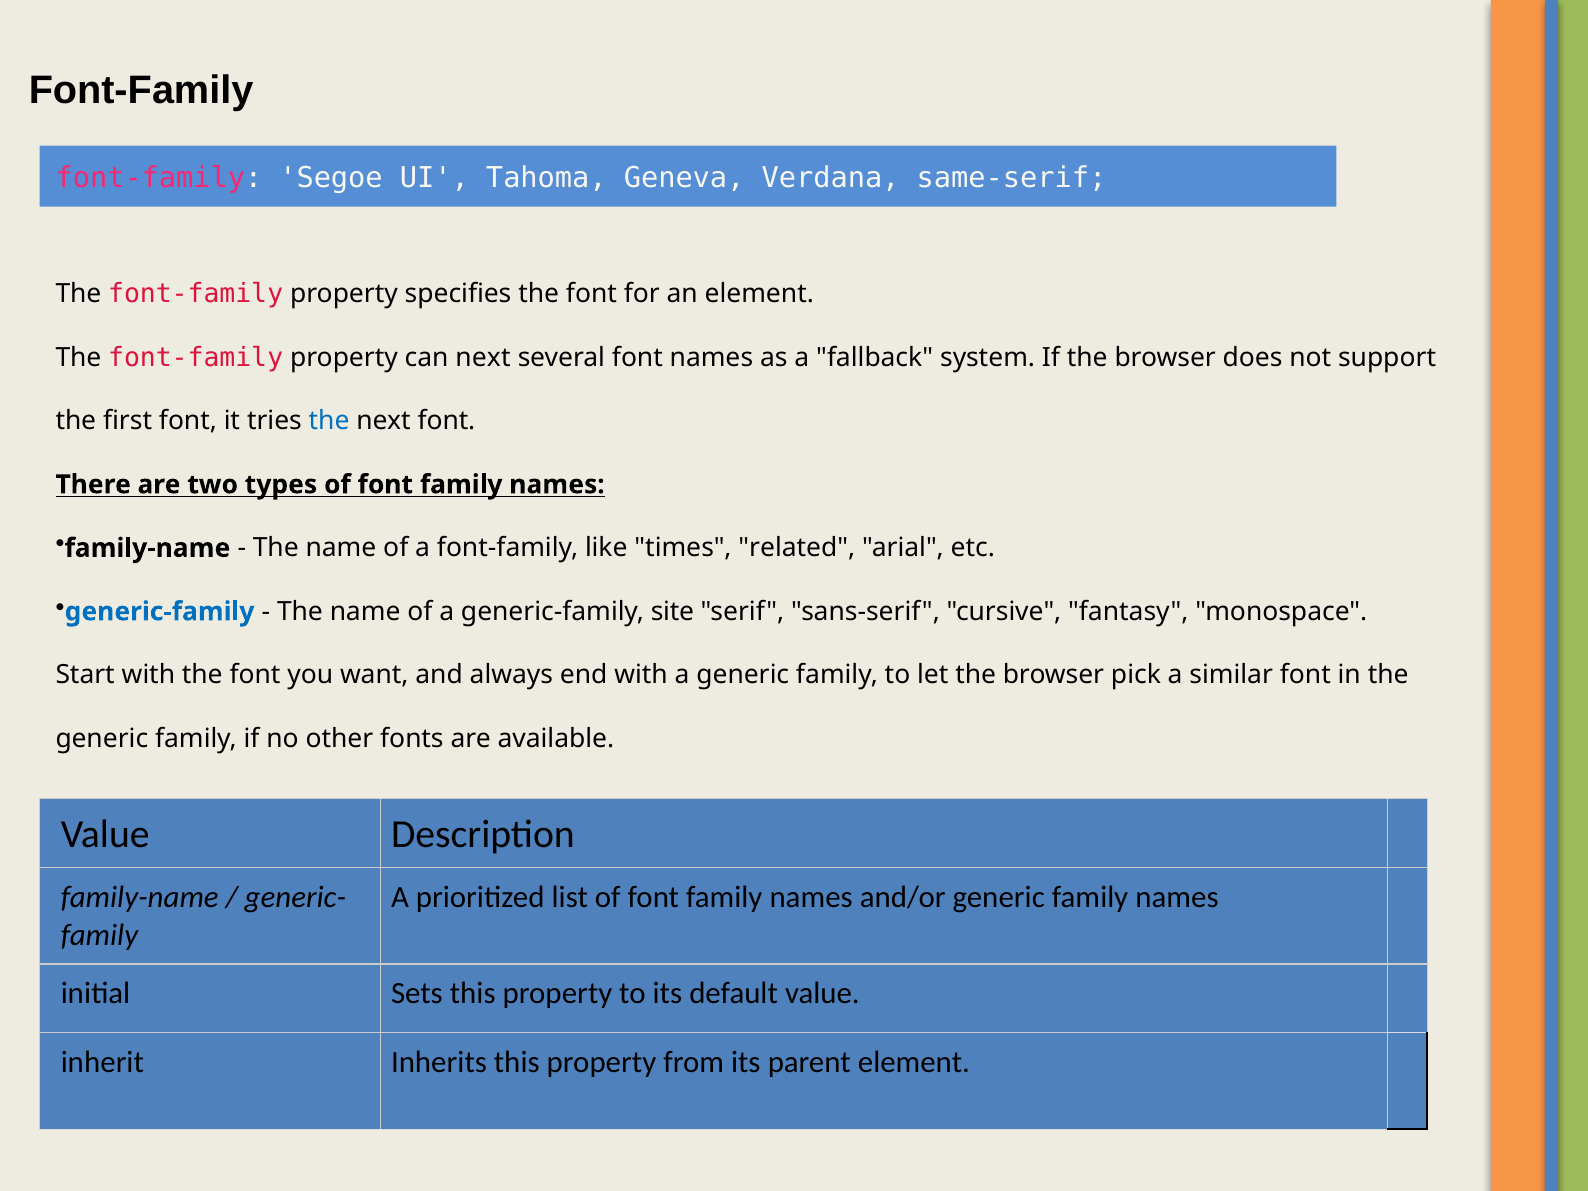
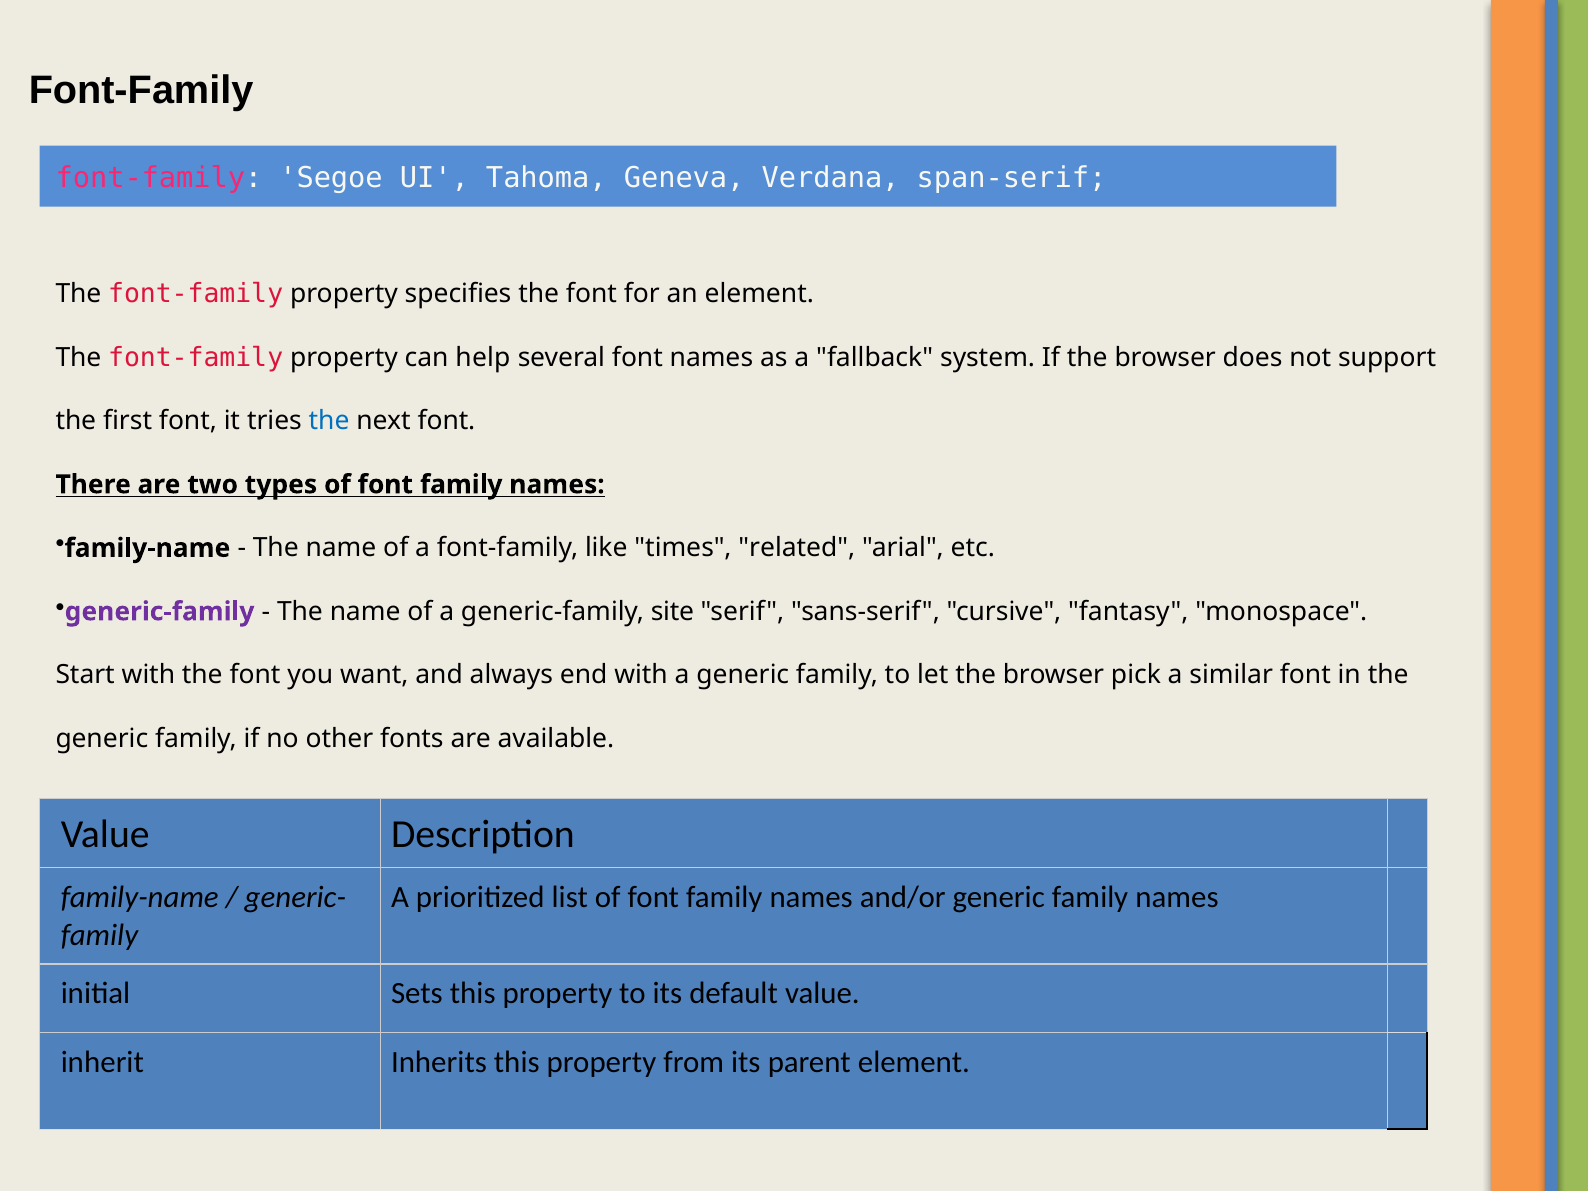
same-serif: same-serif -> span-serif (1012, 178)
can next: next -> help (483, 358)
generic-family colour: blue -> purple (160, 612)
